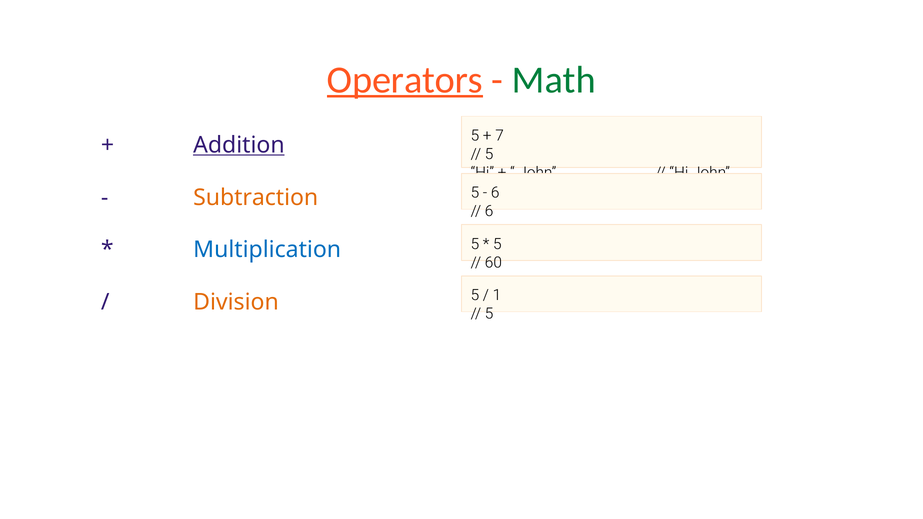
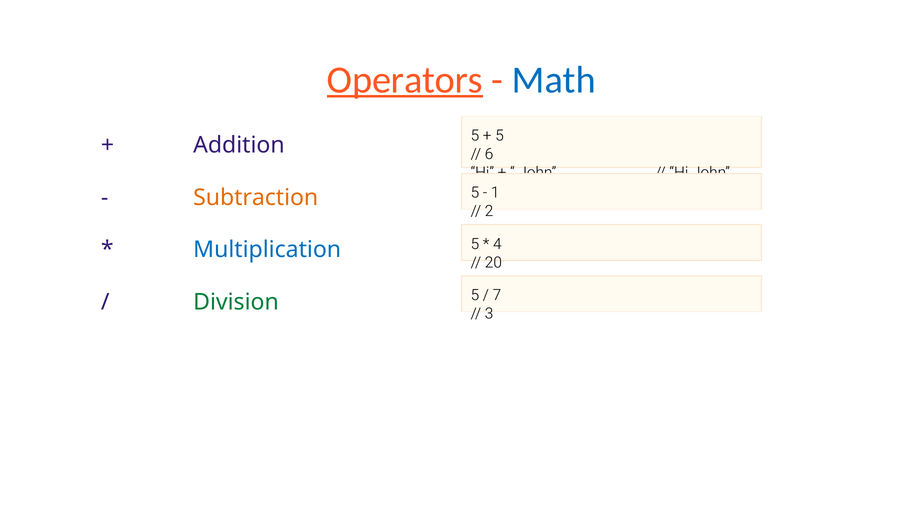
Math colour: green -> blue (554, 80)
7: 7 -> 5 (500, 136)
Addition underline: present -> none (239, 145)
5: 5 -> 6 (489, 154)
6: 6 -> 1 (495, 193)
6: 6 -> 2 (489, 211)
5: 5 -> 4 (497, 244)
60: 60 -> 20 (493, 263)
1: 1 -> 7 (497, 296)
Division colour: orange -> green (236, 302)
5: 5 -> 3 (489, 314)
